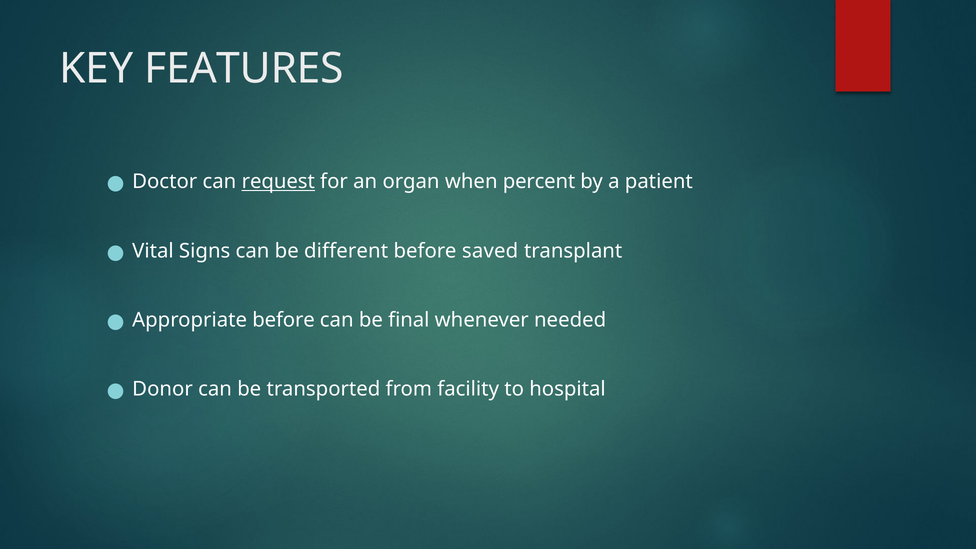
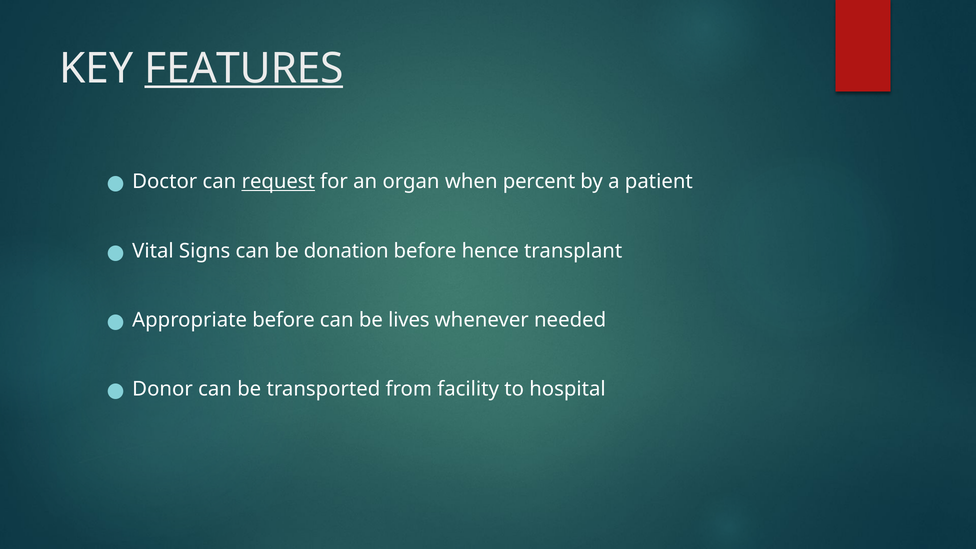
FEATURES underline: none -> present (244, 69)
different: different -> donation (346, 251)
saved: saved -> hence (490, 251)
final: final -> lives (409, 320)
